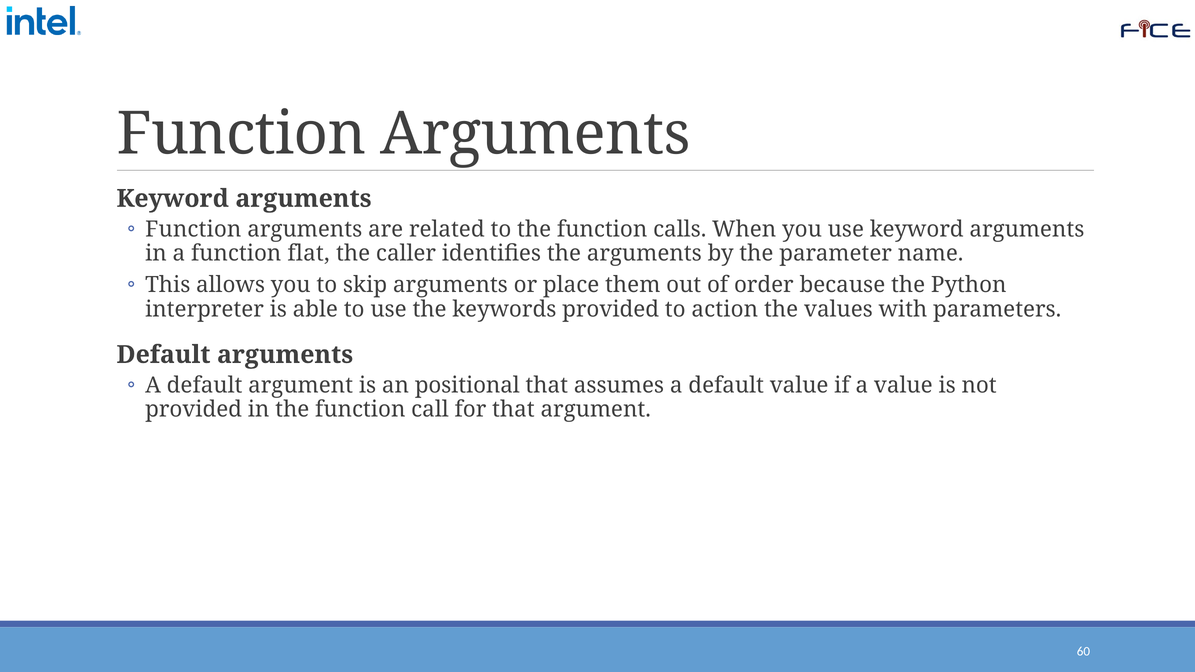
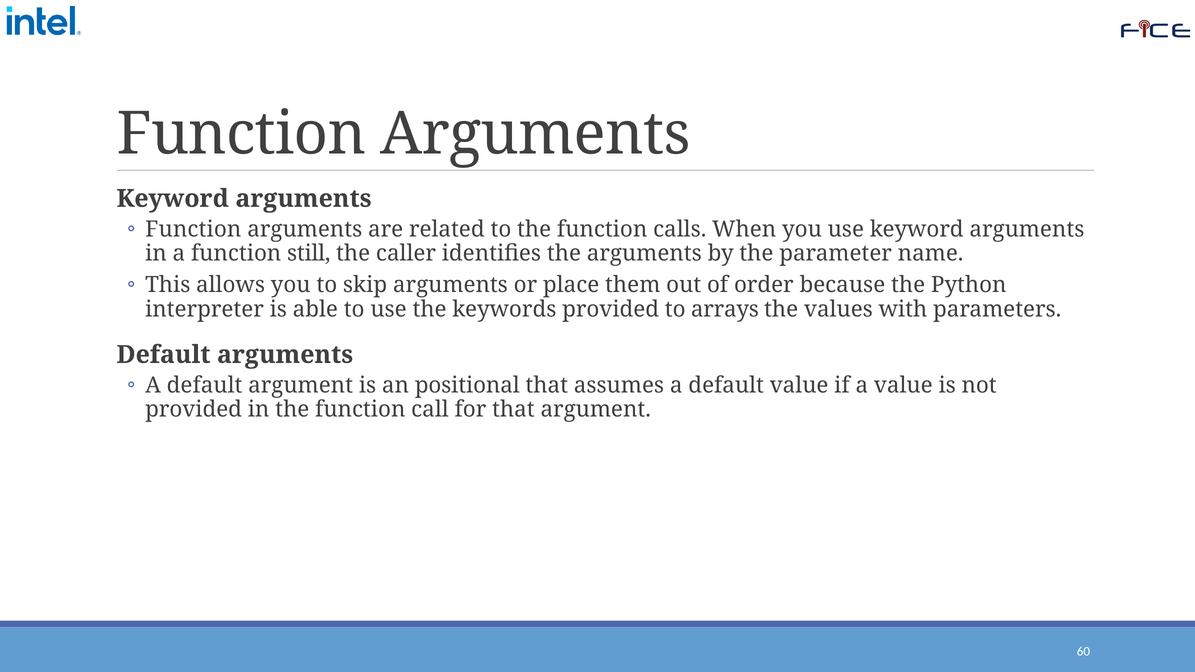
flat: flat -> still (309, 253)
action: action -> arrays (725, 309)
